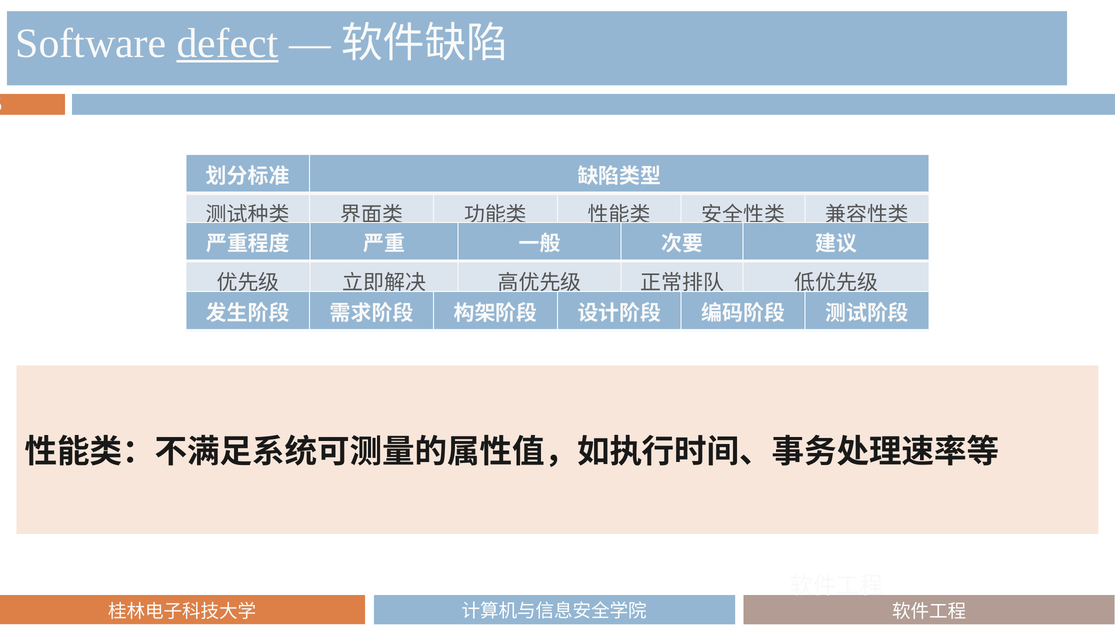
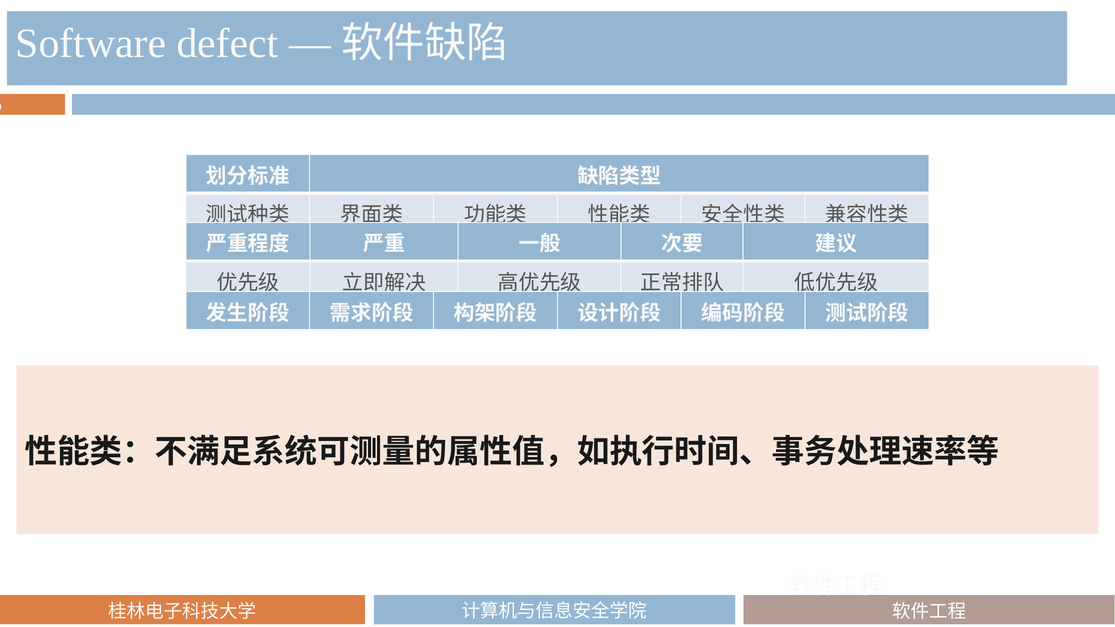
defect underline: present -> none (228, 44)
